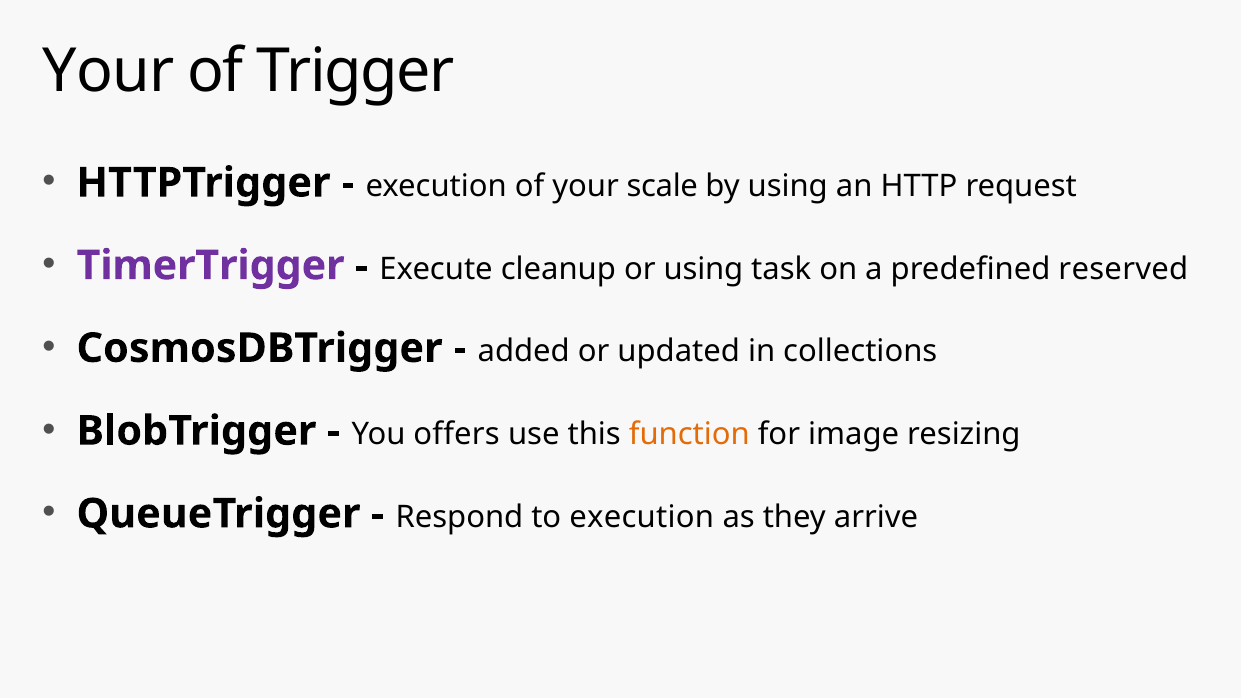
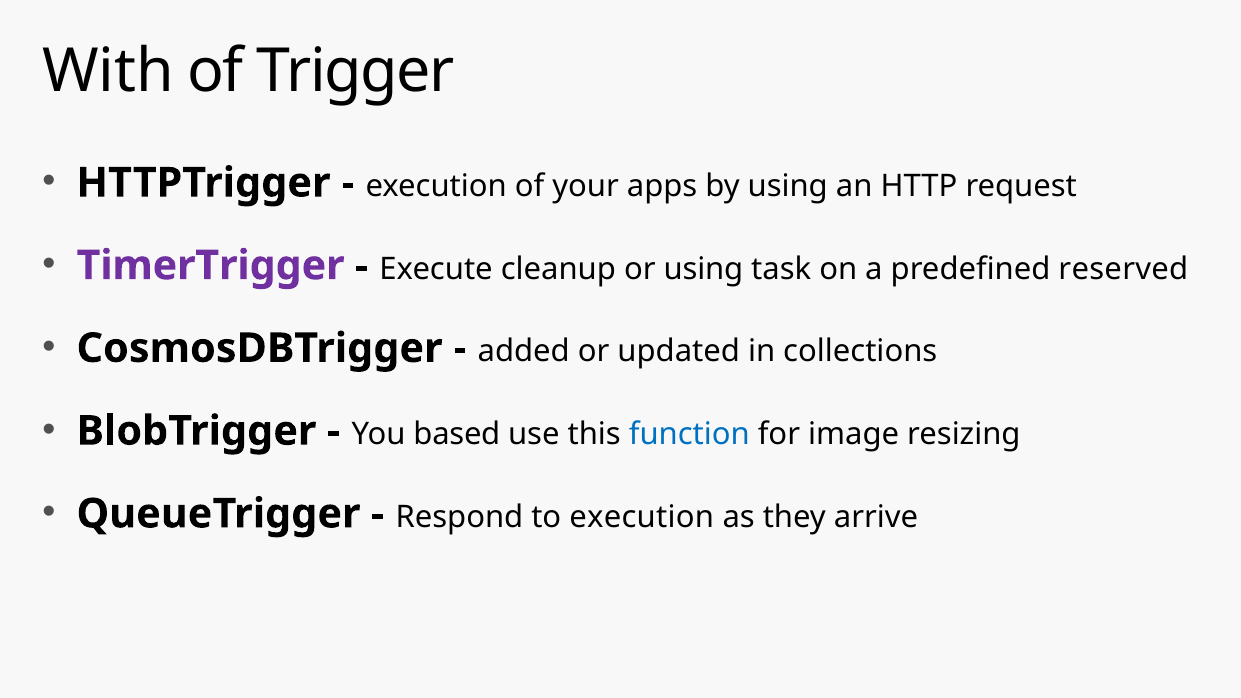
Your: Your -> With (108, 71)
scale: scale -> apps (662, 186)
offers: offers -> based (457, 434)
function colour: orange -> blue (689, 434)
